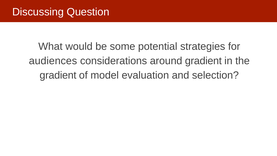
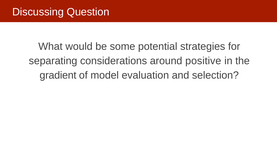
audiences: audiences -> separating (53, 61)
around gradient: gradient -> positive (203, 61)
